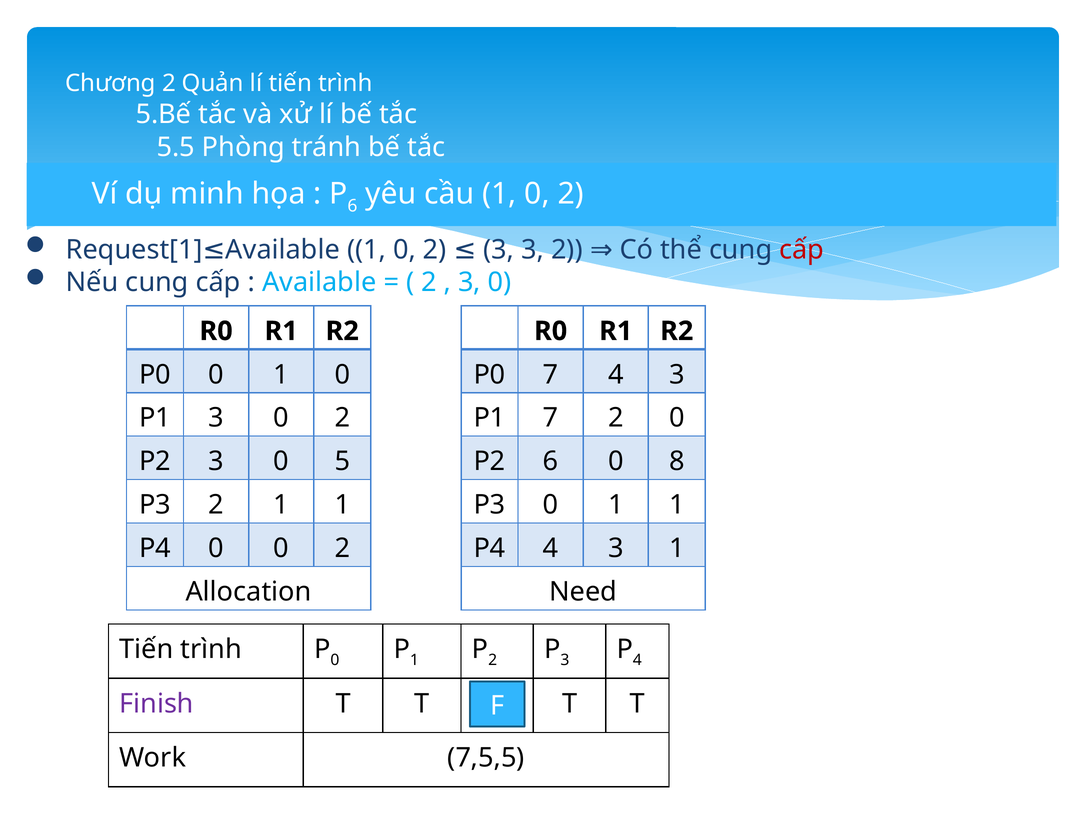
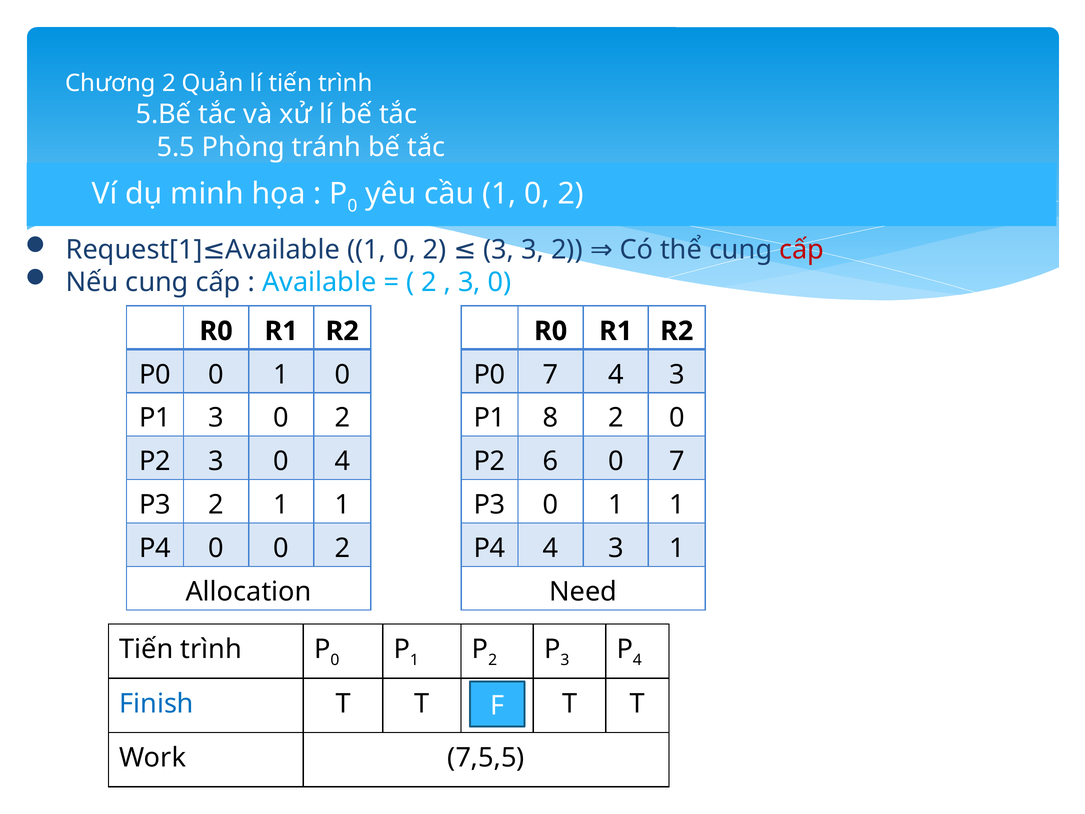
6: 6 -> 0 (352, 206)
P1 7: 7 -> 8 (551, 418)
0 5: 5 -> 4 (342, 461)
0 8: 8 -> 7 (677, 461)
Finish colour: purple -> blue (157, 704)
